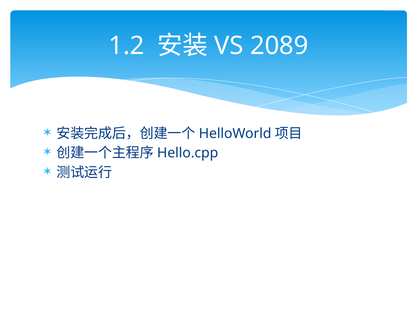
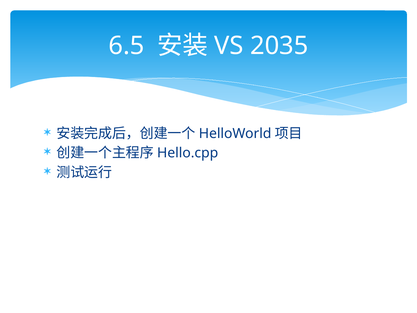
1.2: 1.2 -> 6.5 (126, 46)
2089: 2089 -> 2035 (279, 46)
